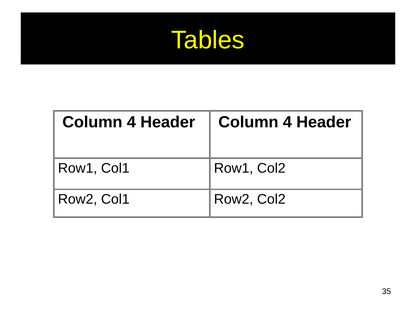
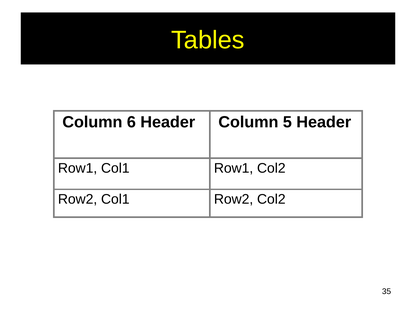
4: 4 -> 6 (131, 122)
Header Column 4: 4 -> 5 (287, 122)
